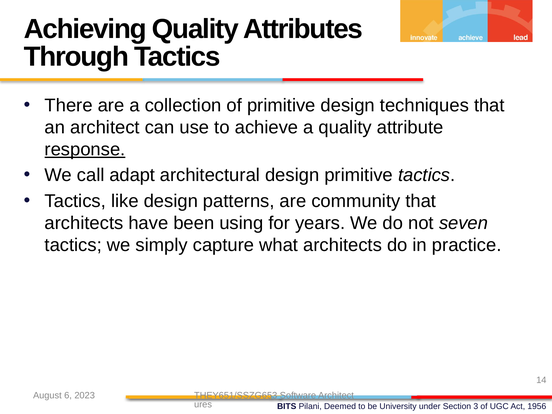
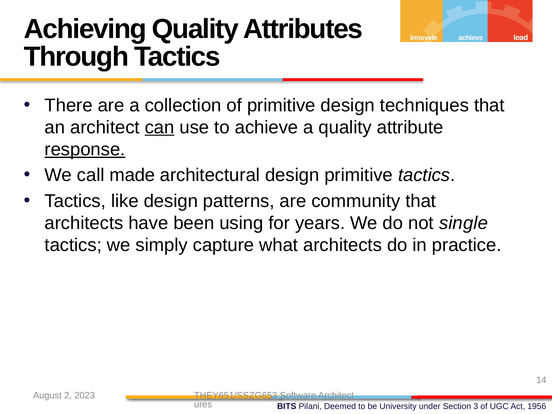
can underline: none -> present (160, 127)
adapt: adapt -> made (132, 175)
seven: seven -> single (463, 223)
6: 6 -> 2 (68, 395)
